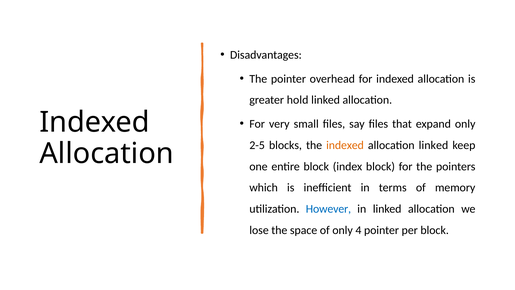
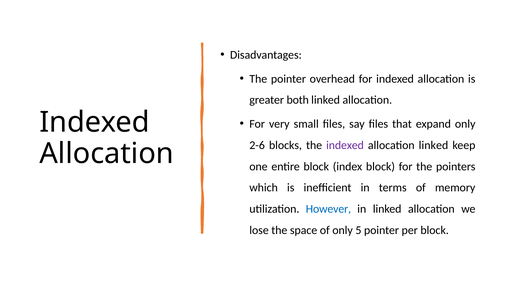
hold: hold -> both (298, 100)
2-5: 2-5 -> 2-6 (257, 145)
indexed colour: orange -> purple (345, 145)
4: 4 -> 5 (358, 230)
